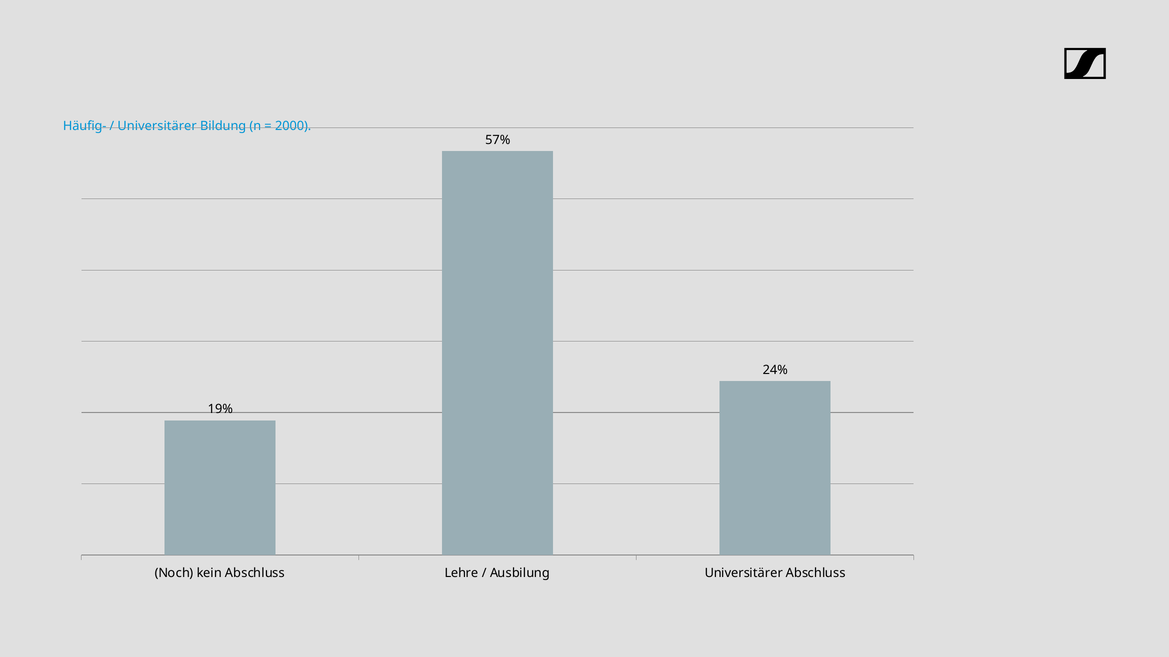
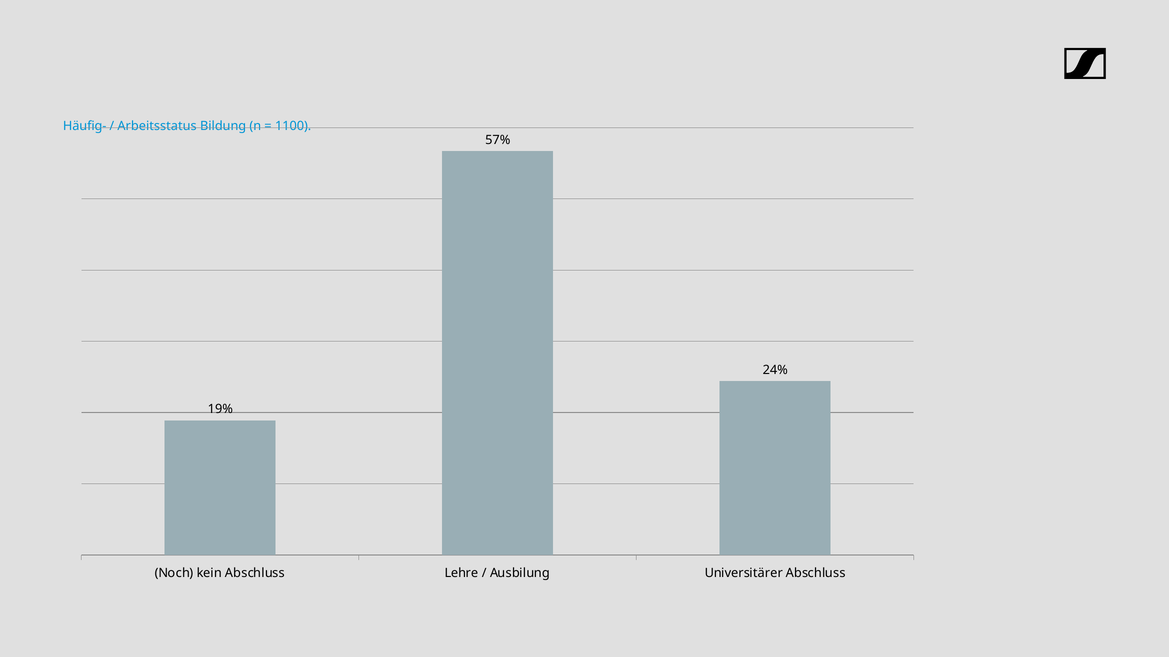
Universitärer: Universitärer -> Arbeitsstatus (157, 126)
2000: 2000 -> 1100 (293, 126)
